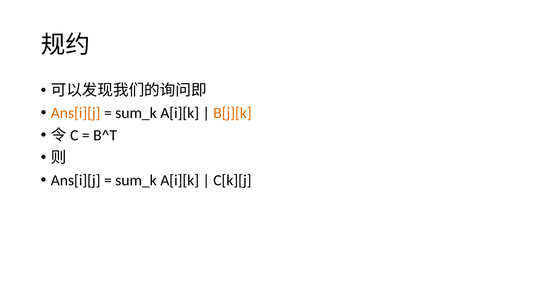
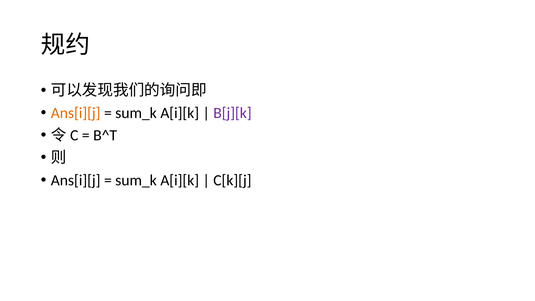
B[j][k colour: orange -> purple (232, 113)
